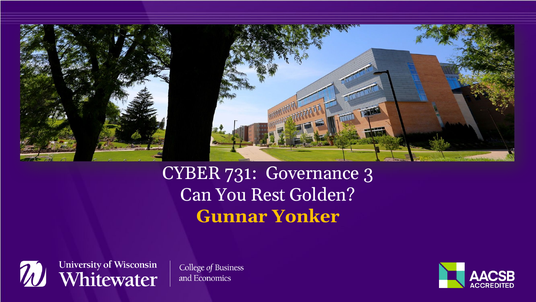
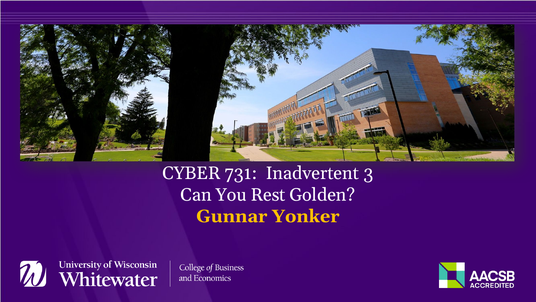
Governance: Governance -> Inadvertent (312, 173)
